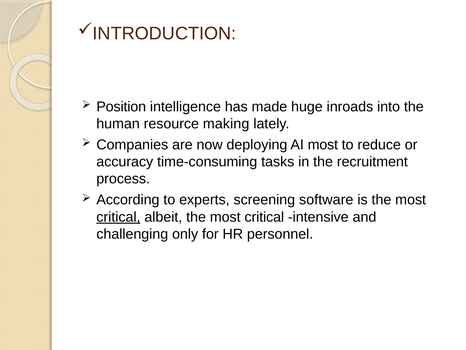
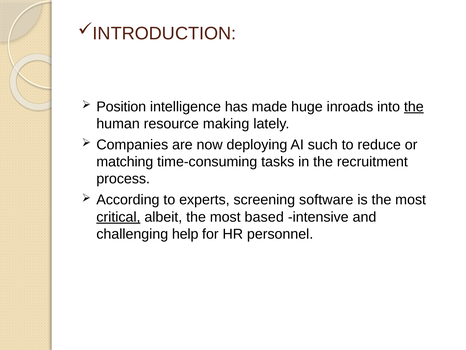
the underline: none -> present (414, 107)
AI most: most -> such (323, 145)
accuracy: accuracy -> matching (125, 162)
albeit the most critical: critical -> based (264, 217)
only: only -> help (185, 234)
